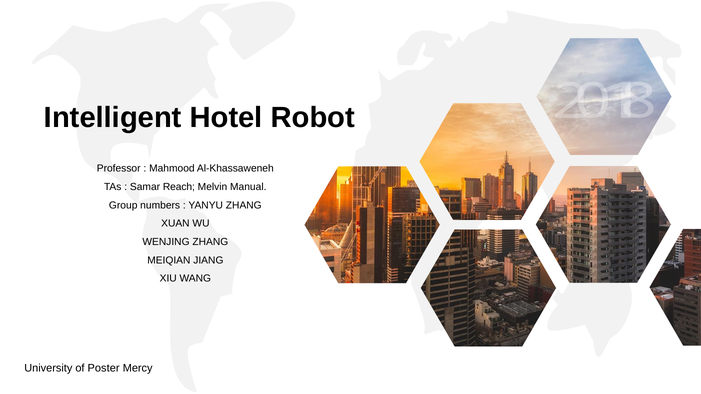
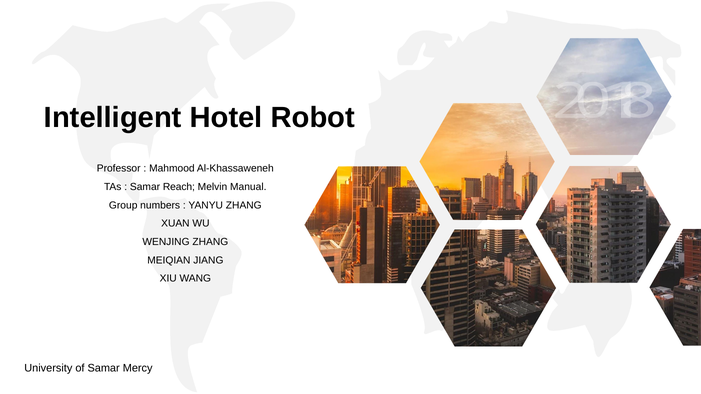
of Poster: Poster -> Samar (104, 368)
